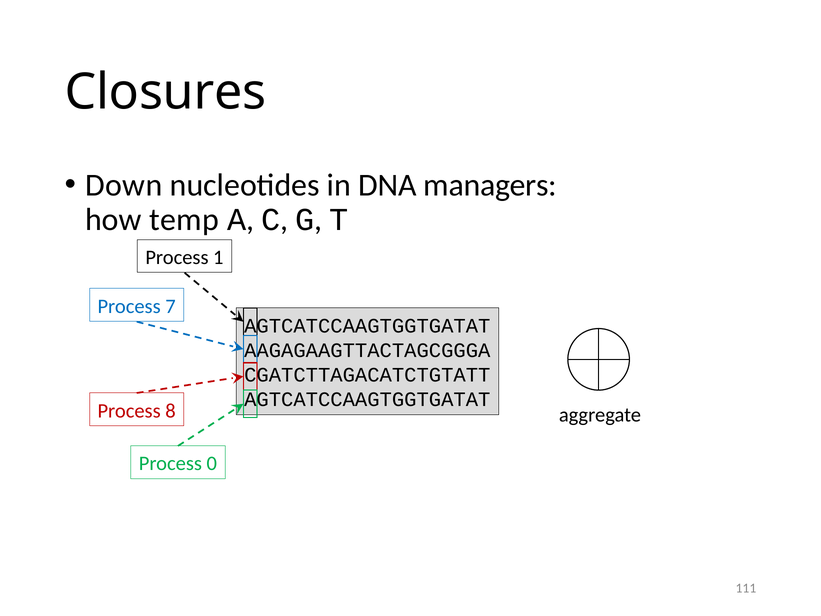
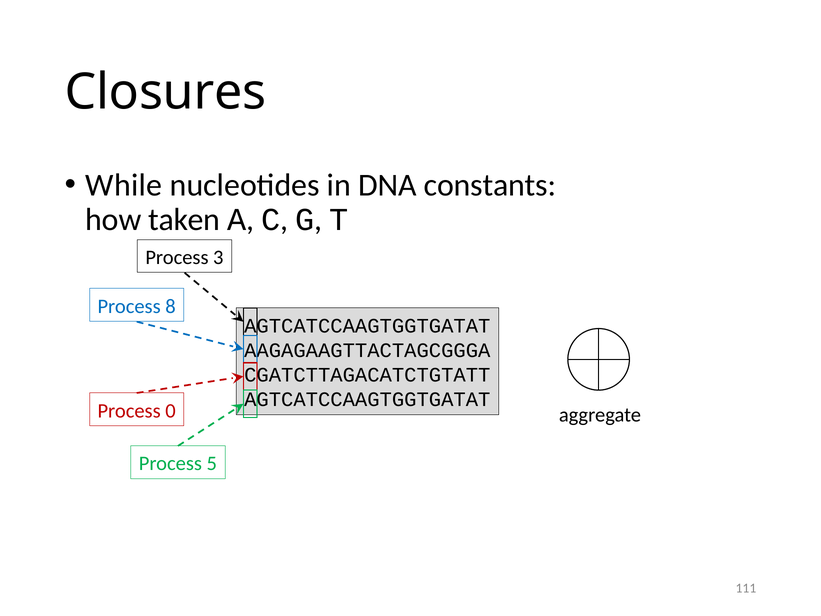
Down: Down -> While (124, 185)
managers: managers -> constants (490, 185)
temp: temp -> taken (184, 220)
1: 1 -> 3 (218, 257)
7: 7 -> 8 (170, 306)
8: 8 -> 0 (170, 411)
0: 0 -> 5 (212, 464)
